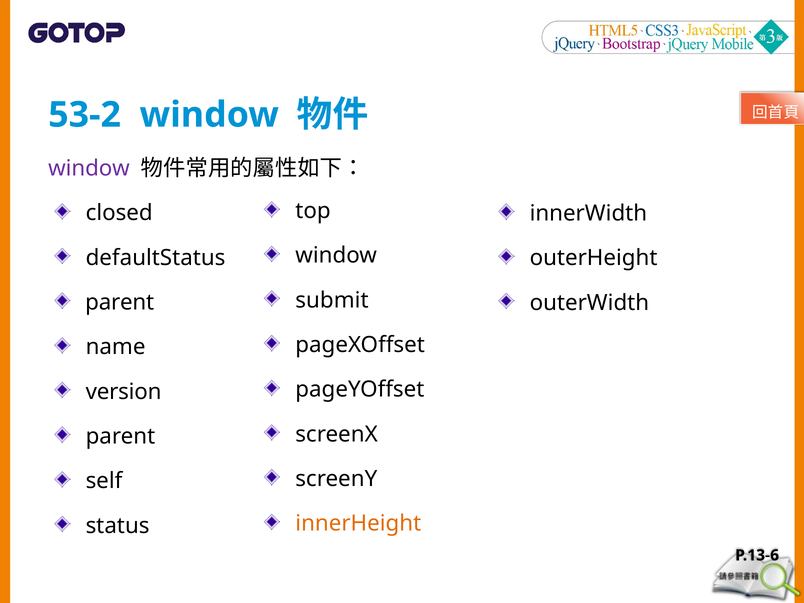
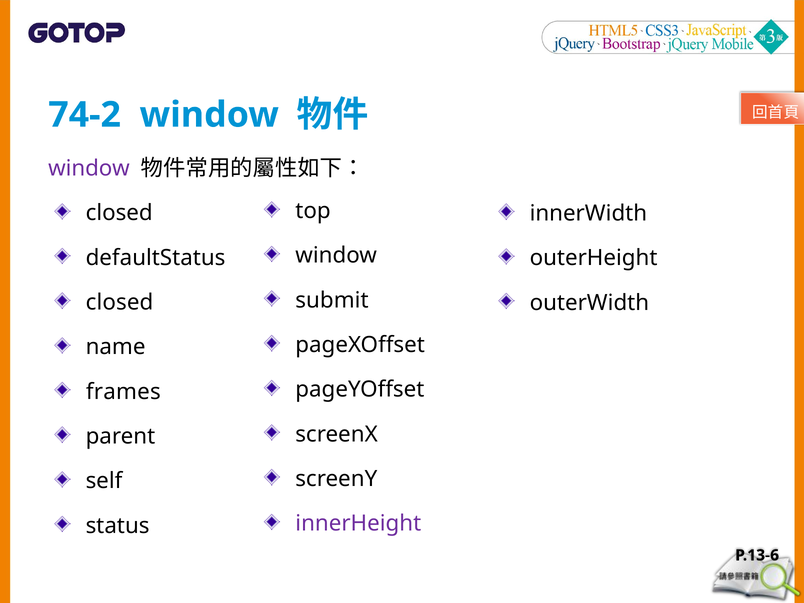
53-2: 53-2 -> 74-2 (85, 115)
parent: parent -> closed (120, 302)
version: version -> frames (123, 392)
innerHeight colour: orange -> purple (358, 524)
